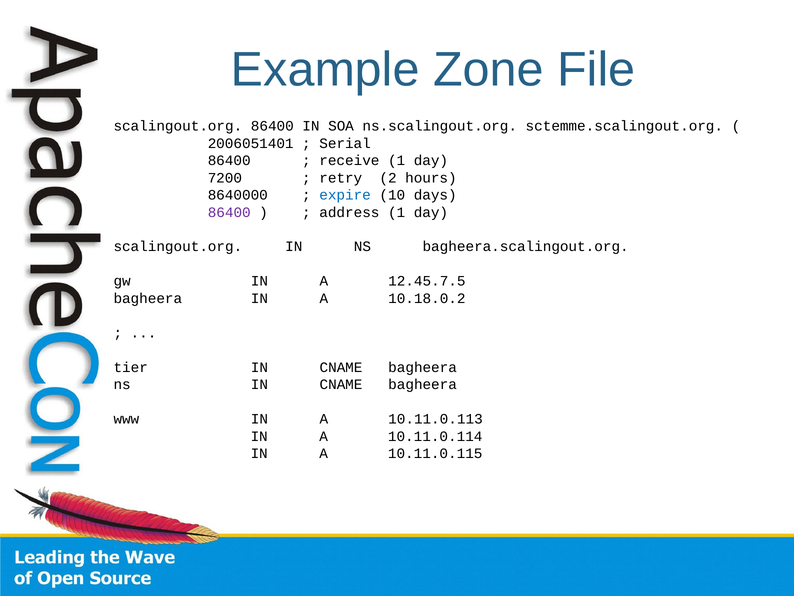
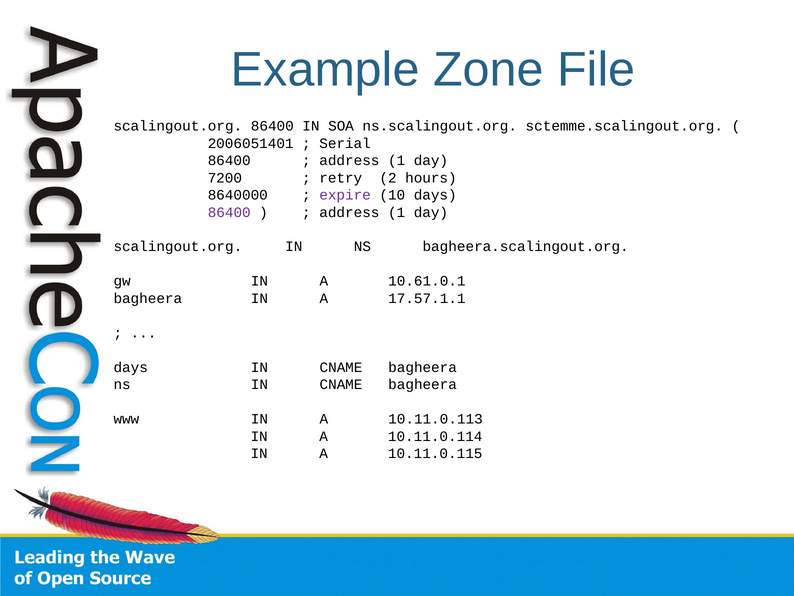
receive: receive -> address (349, 160)
expire colour: blue -> purple (345, 195)
12.45.7.5: 12.45.7.5 -> 10.61.0.1 (427, 281)
10.18.0.2: 10.18.0.2 -> 17.57.1.1 (427, 298)
tier: tier -> days (131, 367)
